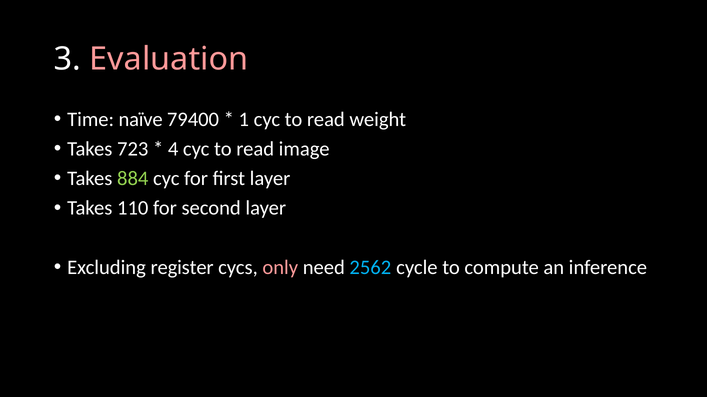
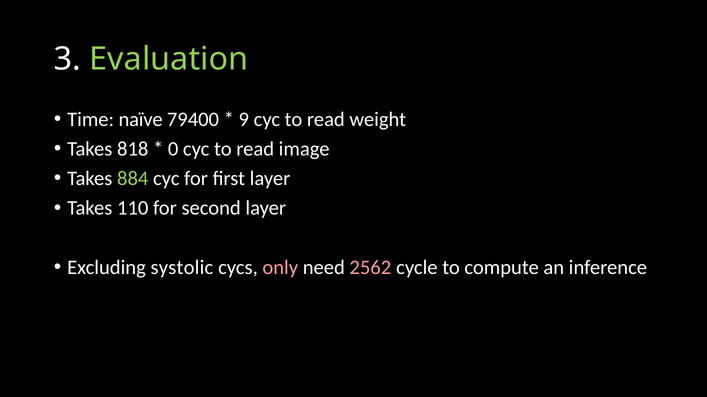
Evaluation colour: pink -> light green (169, 59)
1: 1 -> 9 (244, 120)
723: 723 -> 818 (133, 149)
4: 4 -> 0 (173, 149)
register: register -> systolic (182, 268)
2562 colour: light blue -> pink (370, 268)
